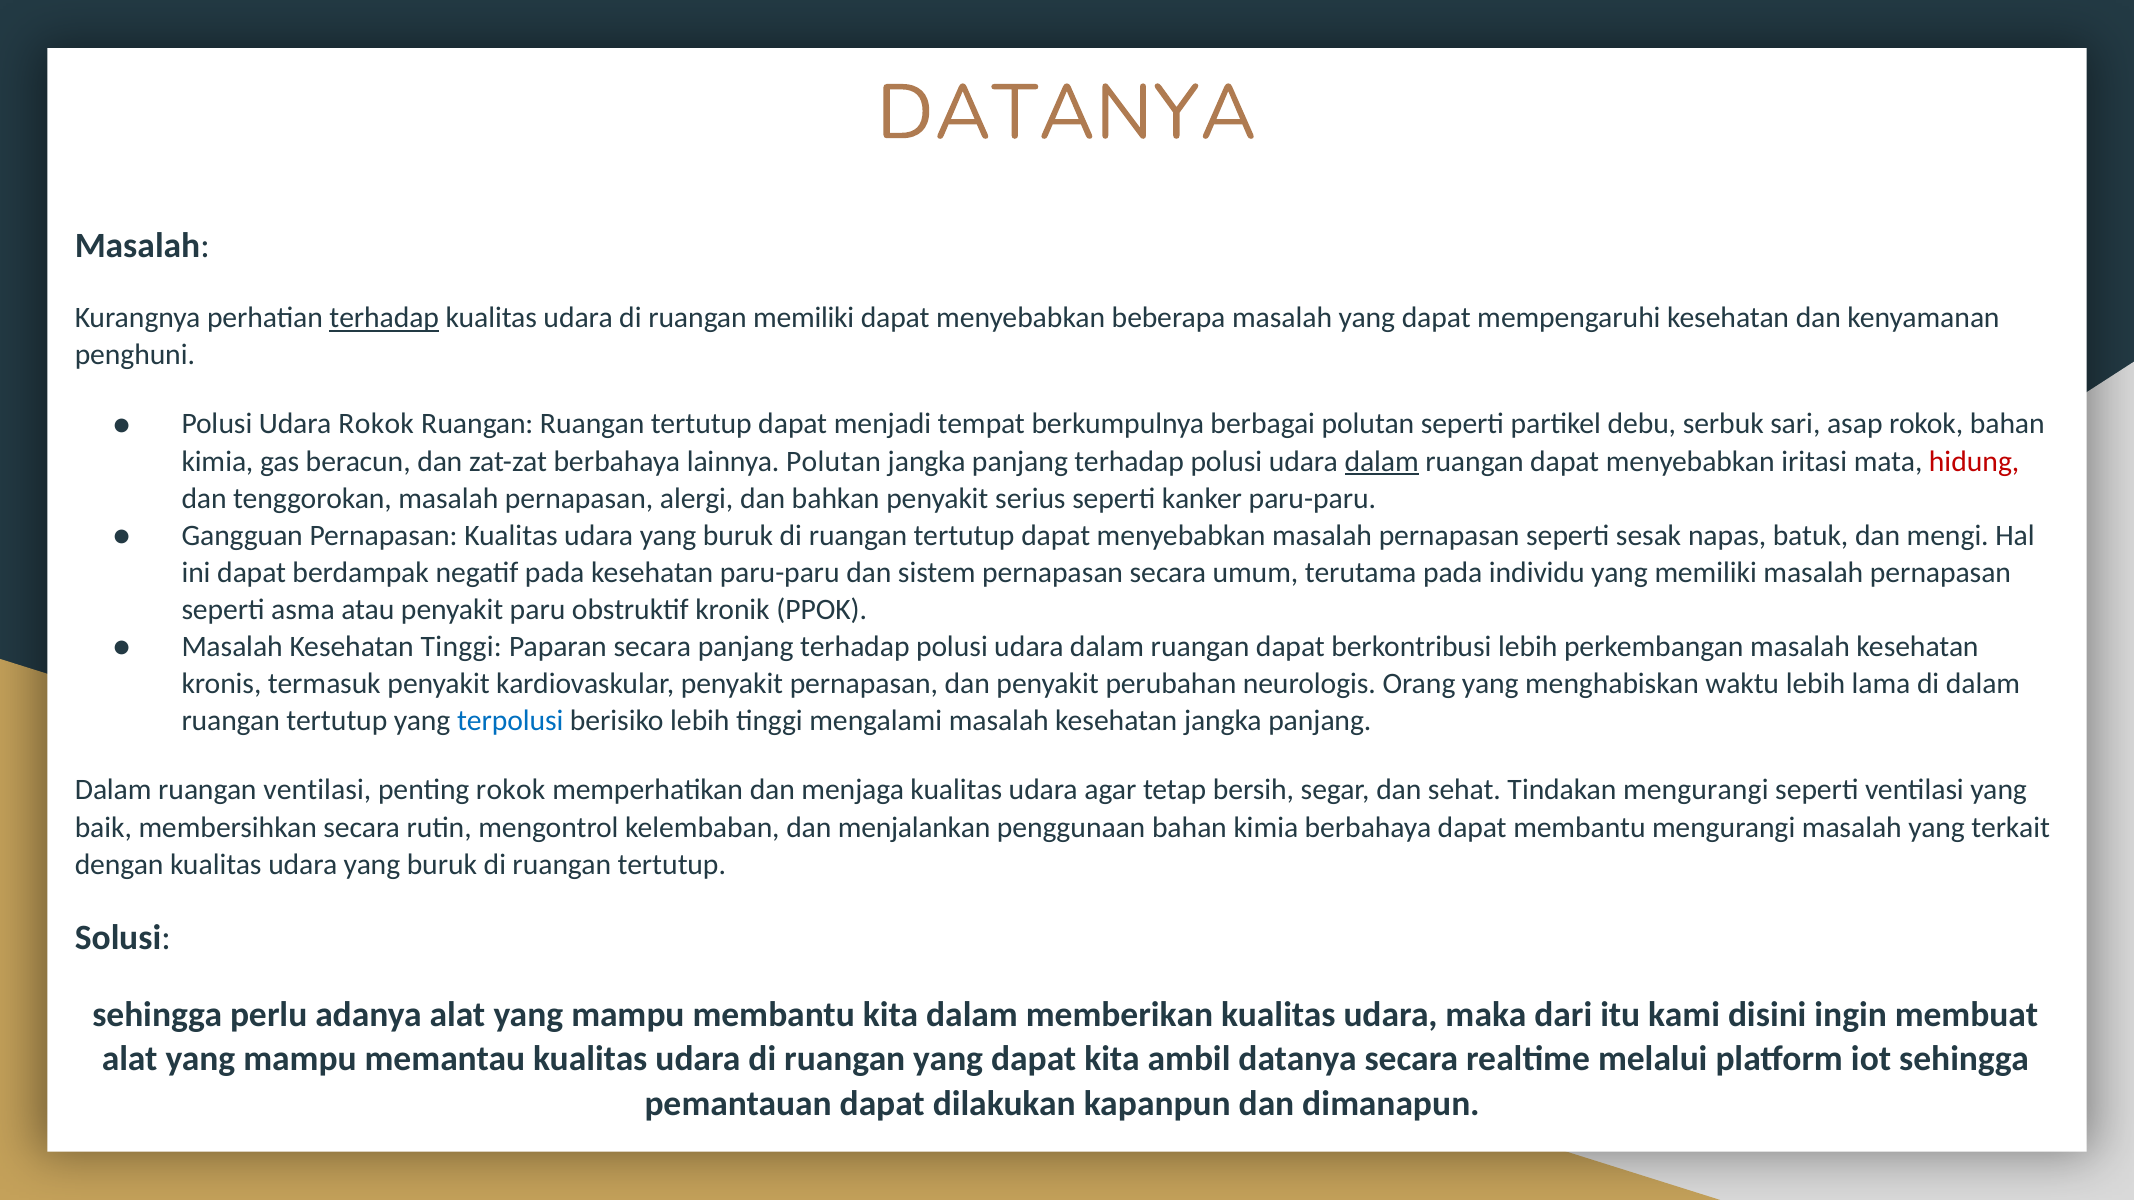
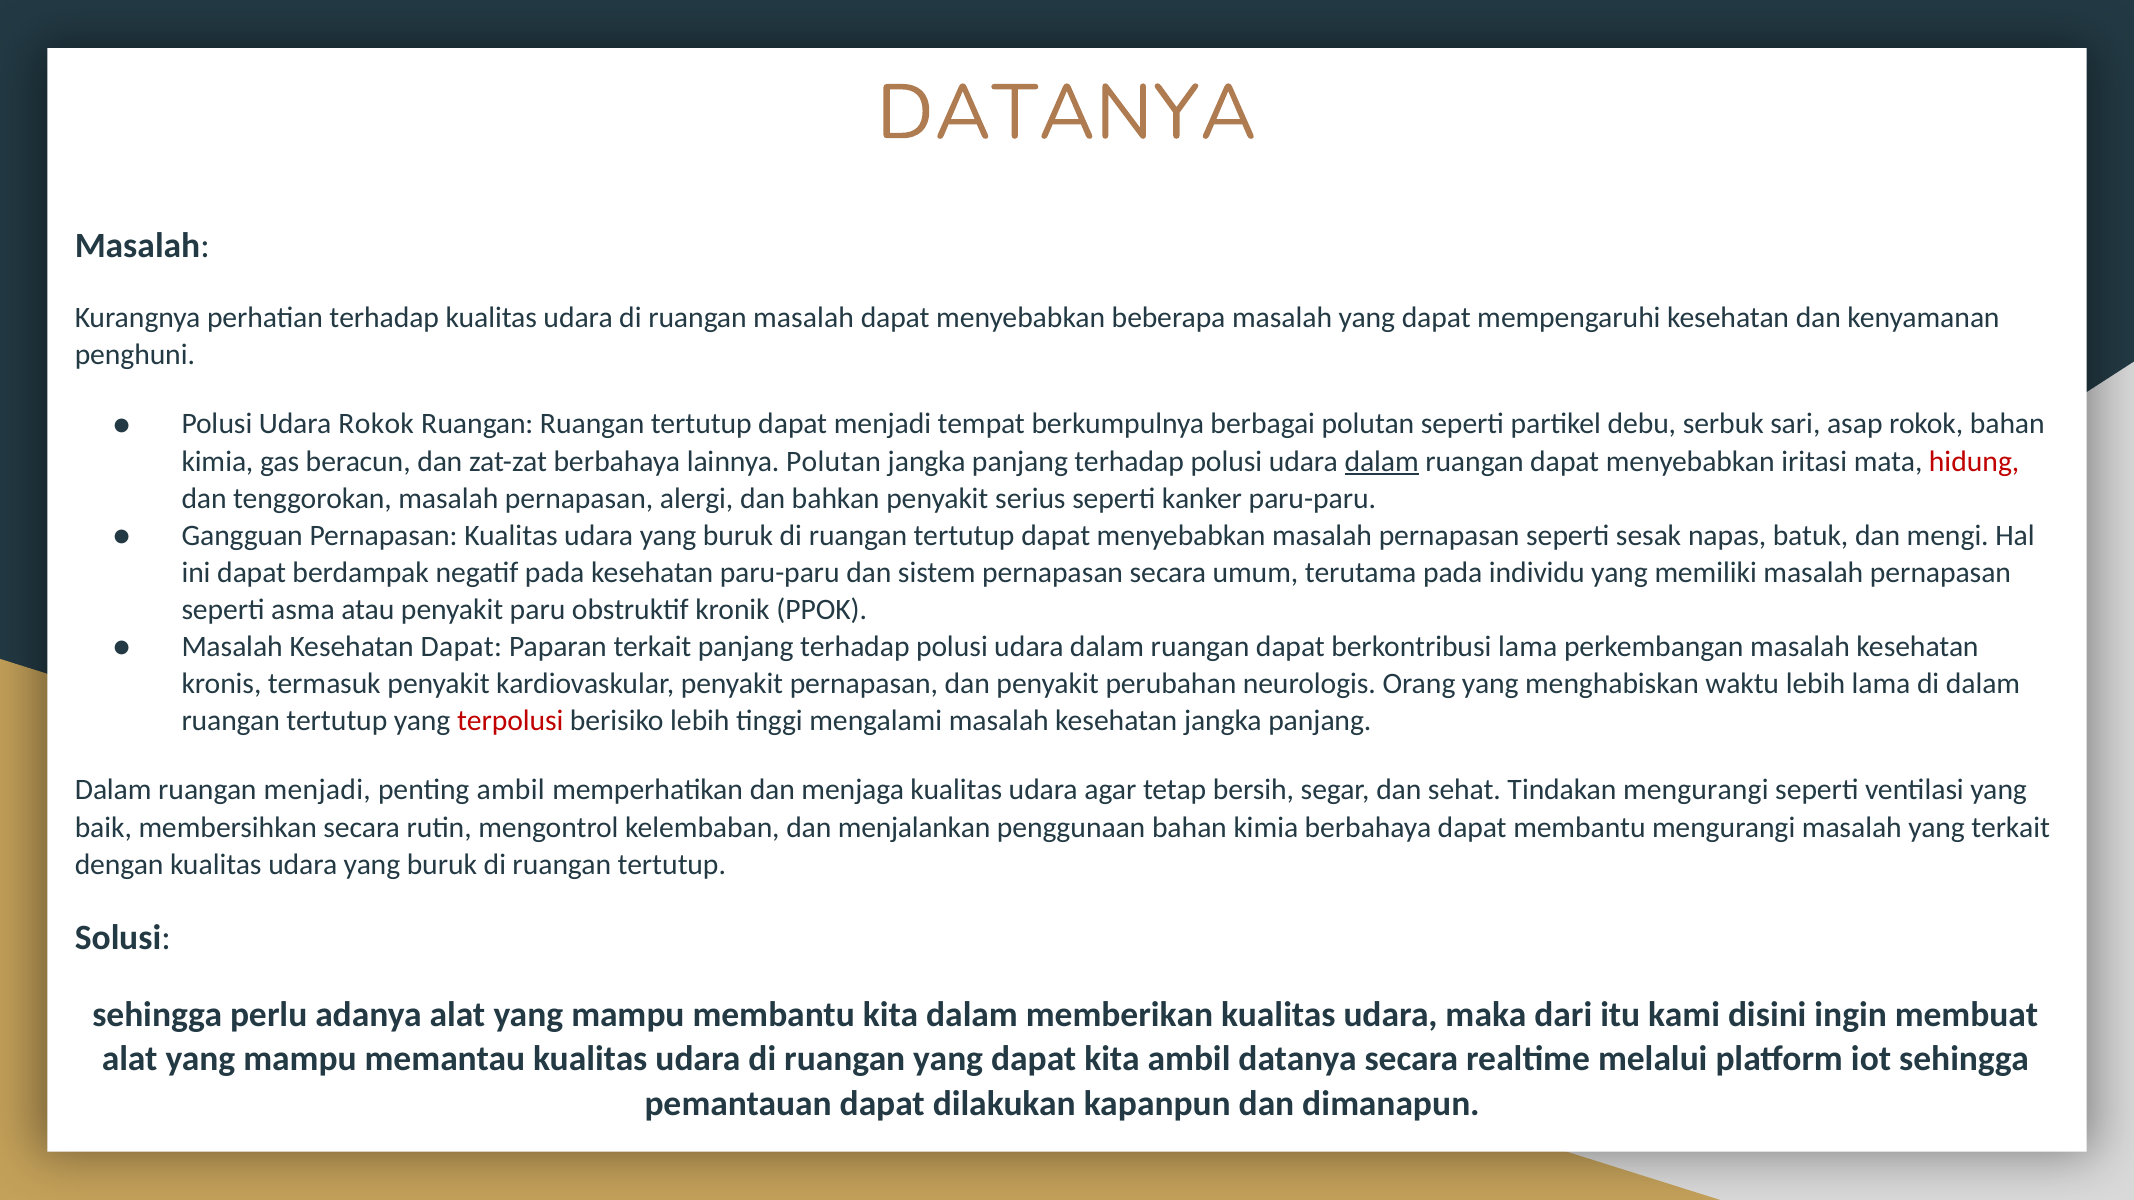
terhadap underline: present -> none (384, 318)
ruangan memiliki: memiliki -> masalah (804, 318)
Kesehatan Tinggi: Tinggi -> Dapat (461, 647)
Paparan secara: secara -> terkait (652, 647)
berkontribusi lebih: lebih -> lama (1528, 647)
terpolusi colour: blue -> red (510, 721)
ruangan ventilasi: ventilasi -> menjadi (317, 790)
penting rokok: rokok -> ambil (511, 790)
